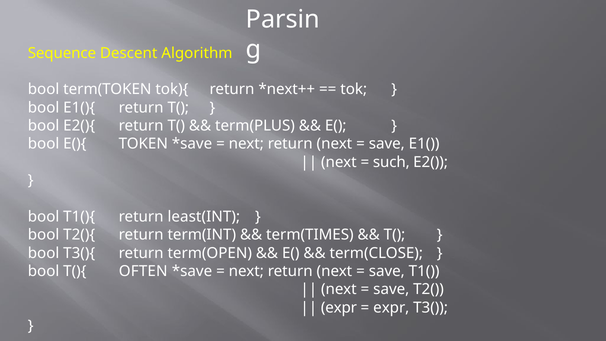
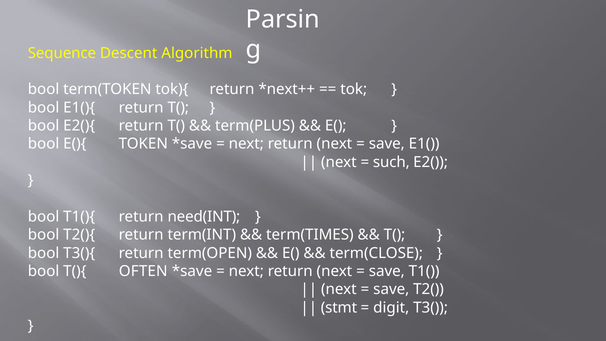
least(INT: least(INT -> need(INT (204, 217)
expr: expr -> stmt (339, 308)
expr: expr -> digit (391, 308)
